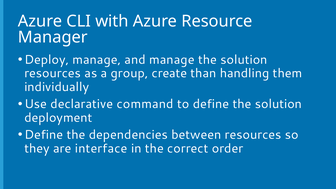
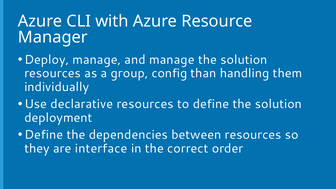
create: create -> config (169, 73)
declarative command: command -> resources (145, 104)
